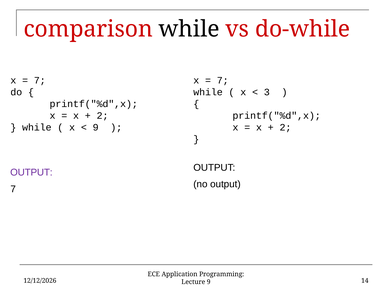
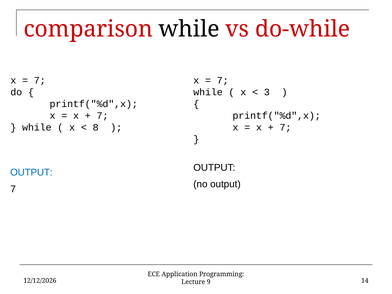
2: 2 -> 7 (103, 116)
9: 9 -> 8 (96, 127)
2: 2 -> 7 (285, 127)
OUTPUT colour: purple -> blue (31, 172)
